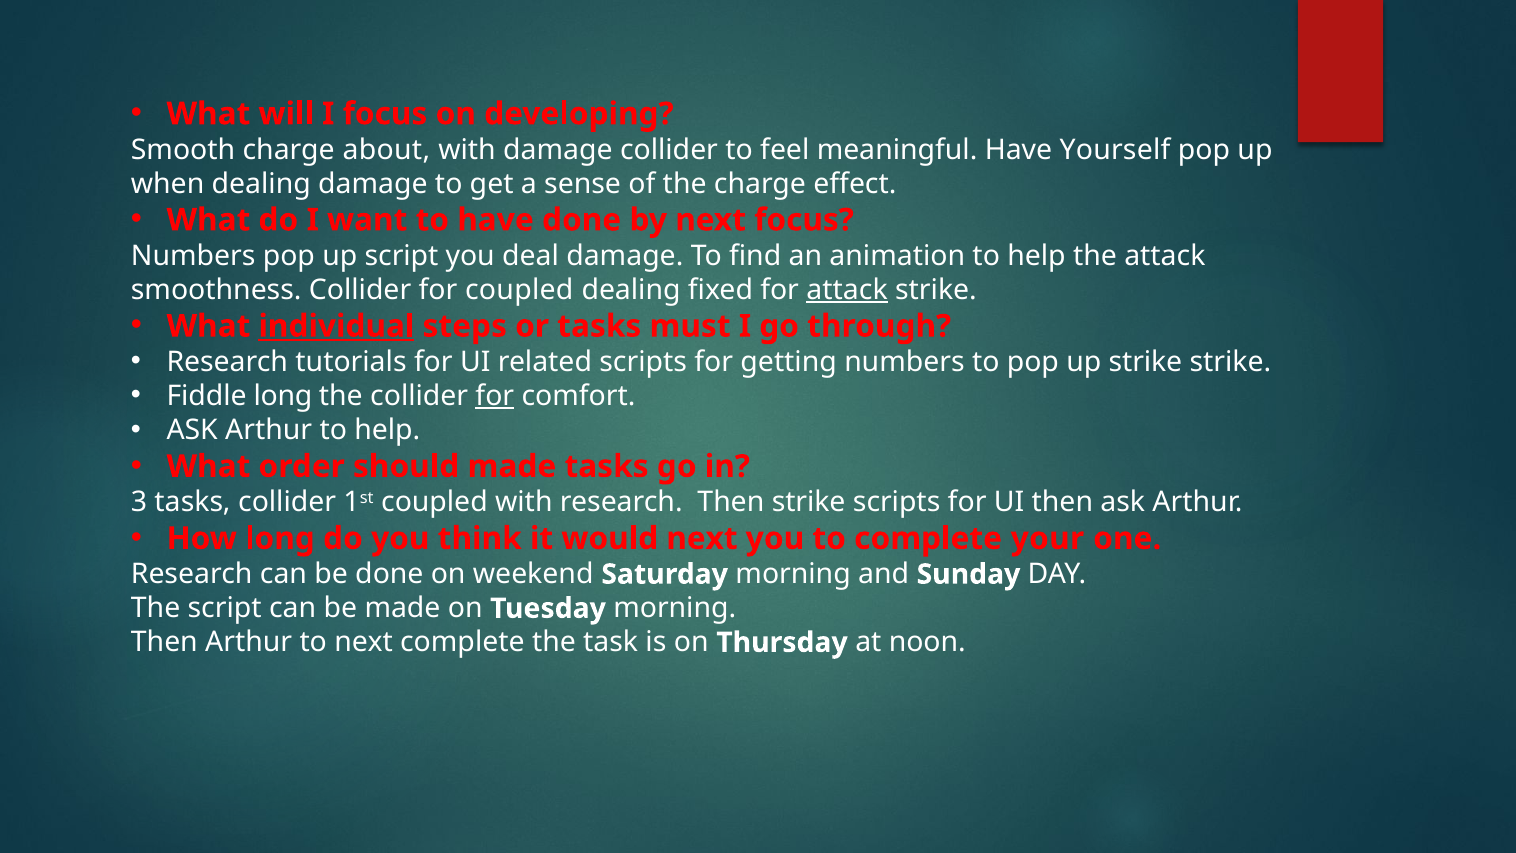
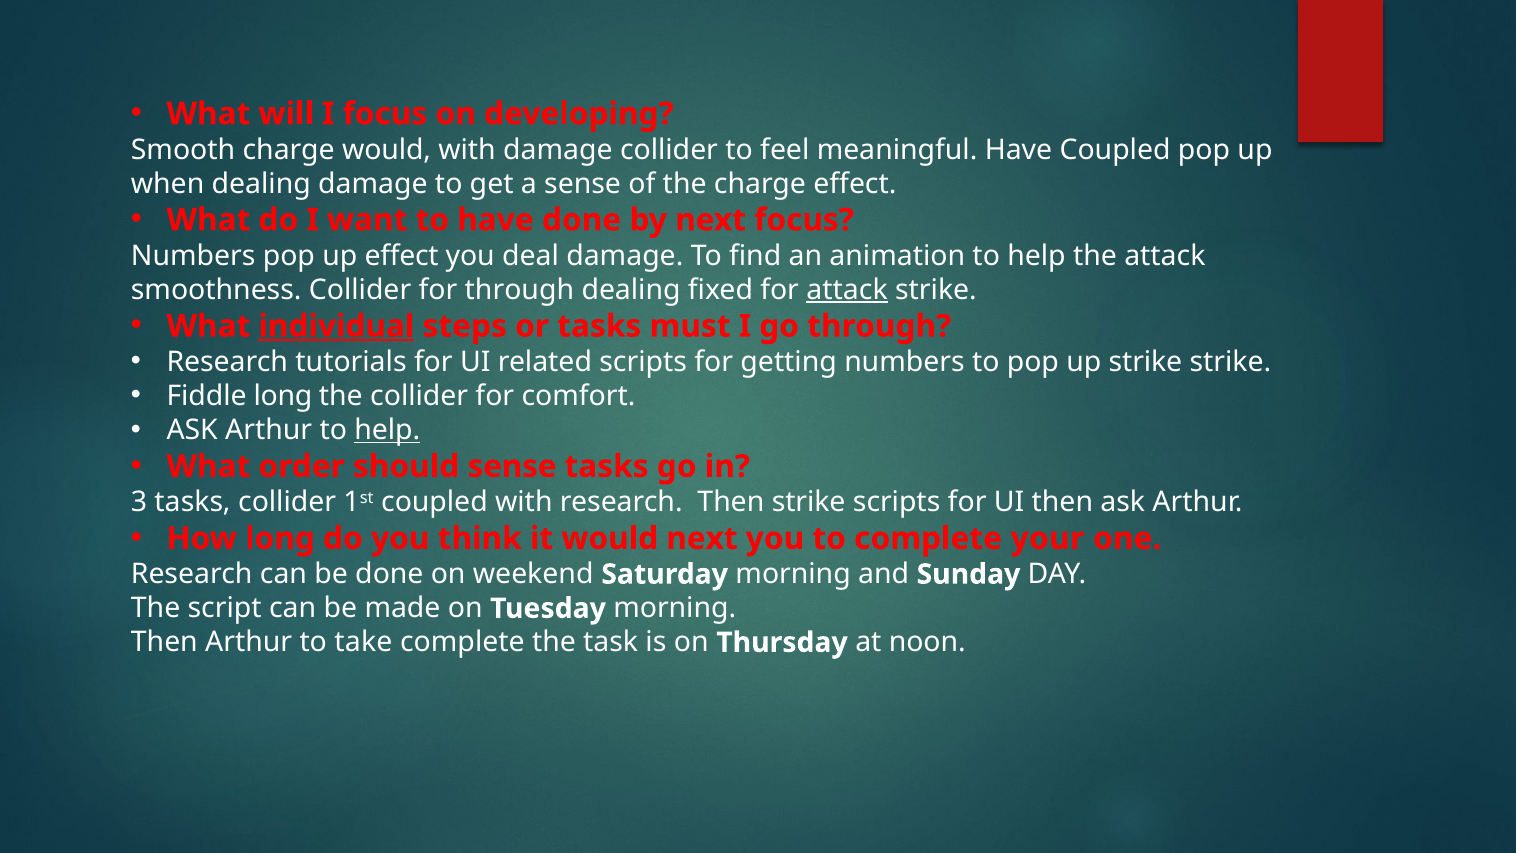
charge about: about -> would (387, 150)
Have Yourself: Yourself -> Coupled (1115, 150)
up script: script -> effect (402, 256)
for coupled: coupled -> through (519, 290)
for underline: present -> none (495, 396)
help underline: none -> present (387, 430)
should made: made -> sense (512, 466)
to next: next -> take (363, 642)
